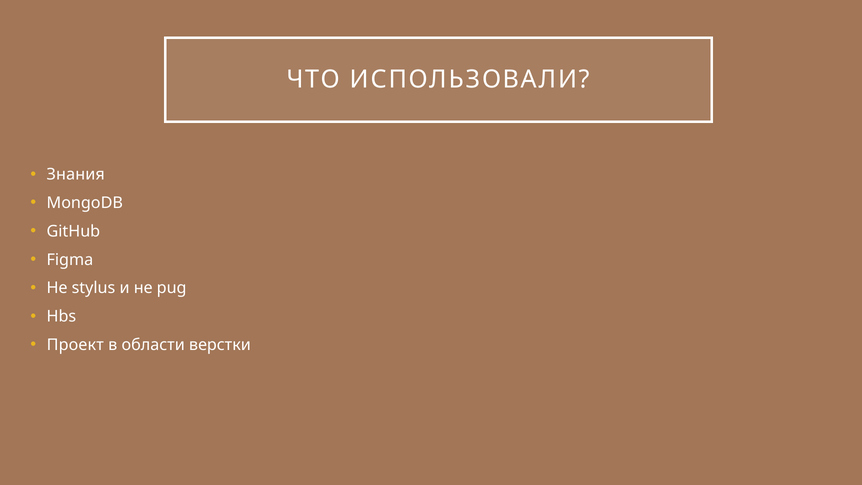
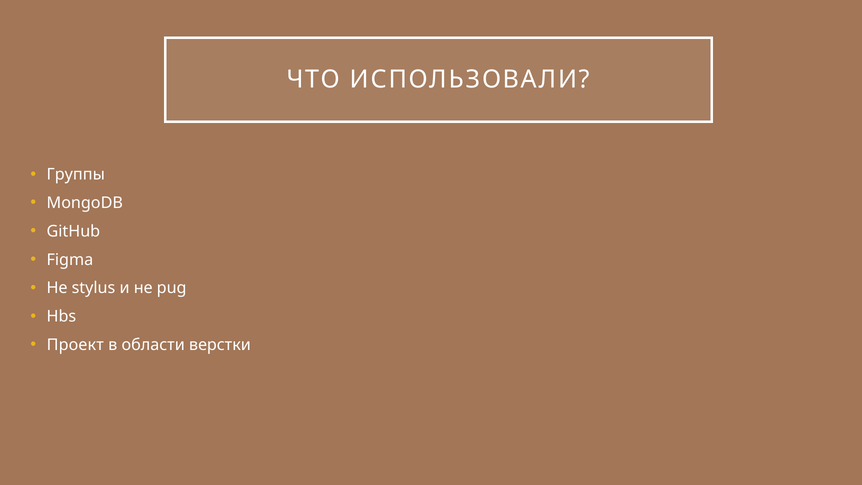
Знания: Знания -> Группы (76, 175)
